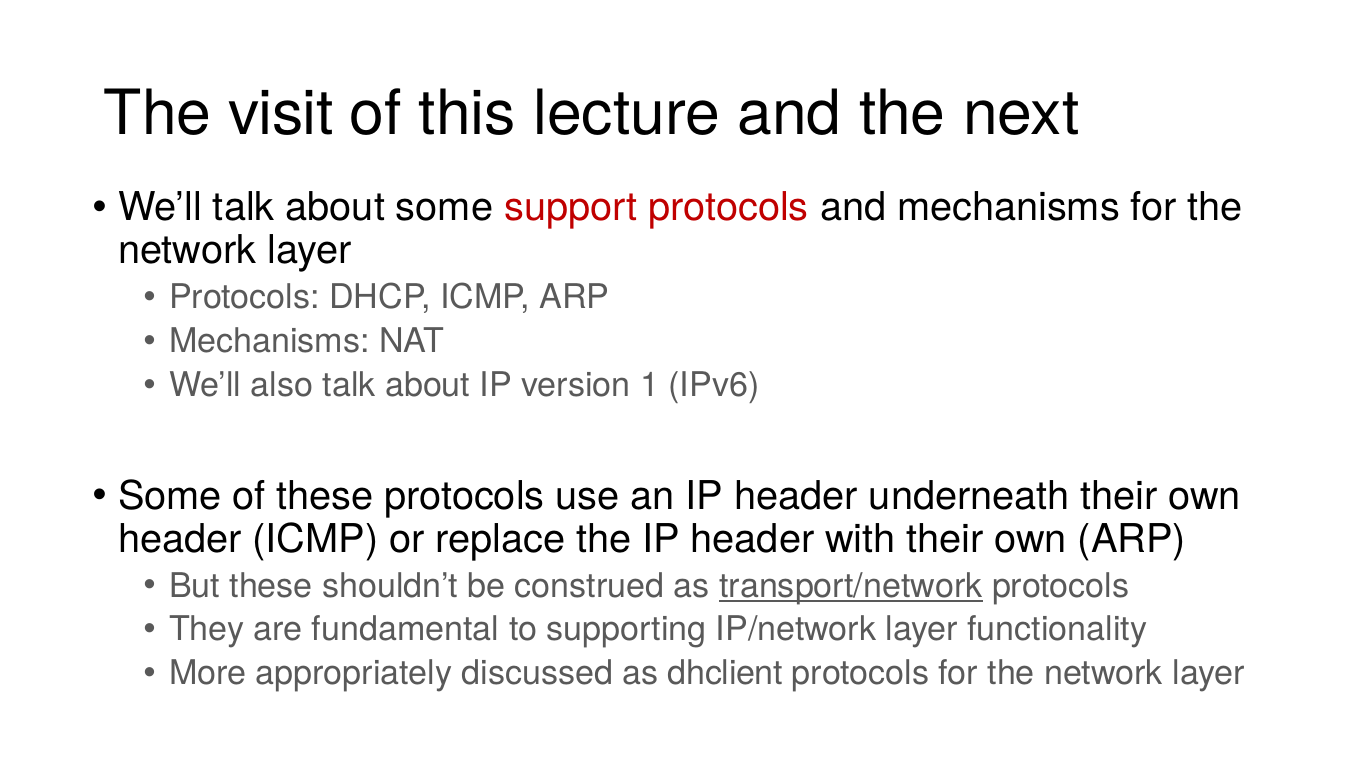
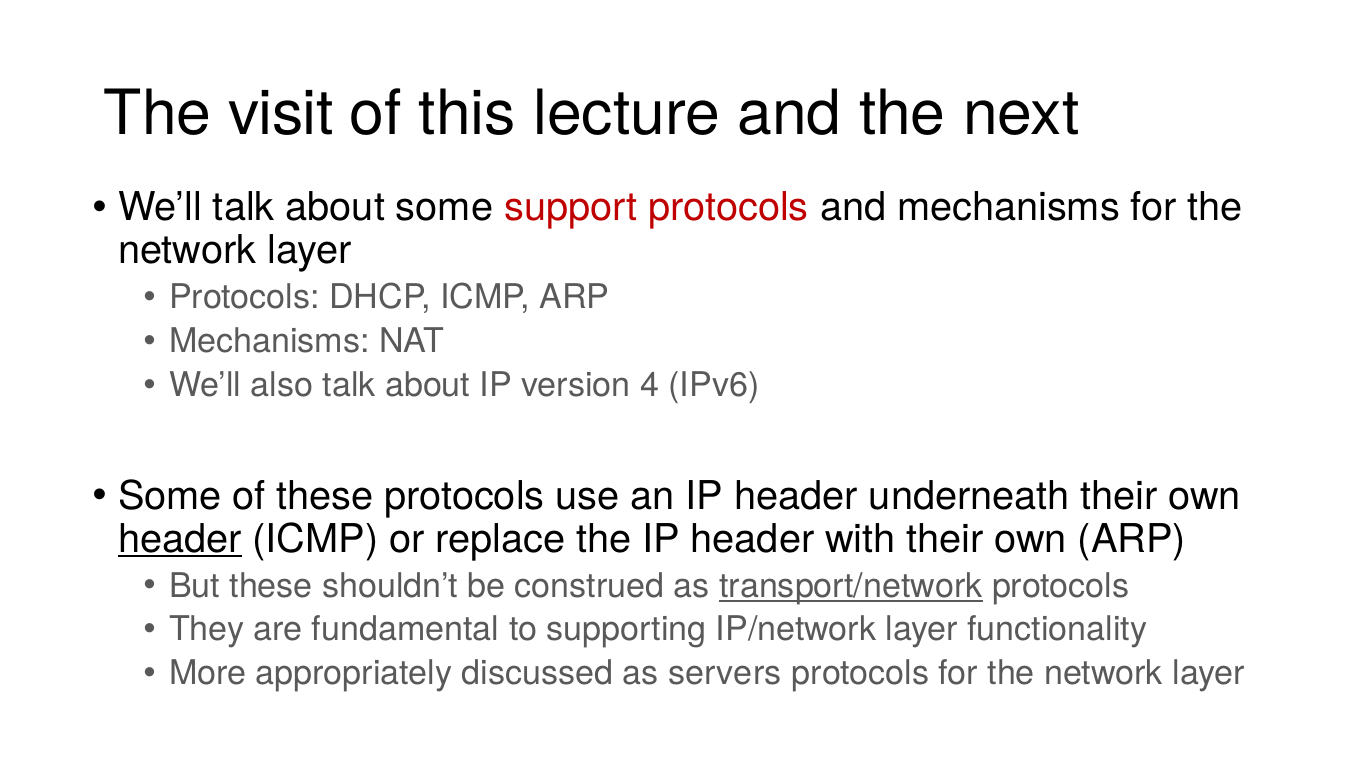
1: 1 -> 4 (650, 386)
header underline: none -> present (180, 539)
dhclient: dhclient -> servers (725, 674)
